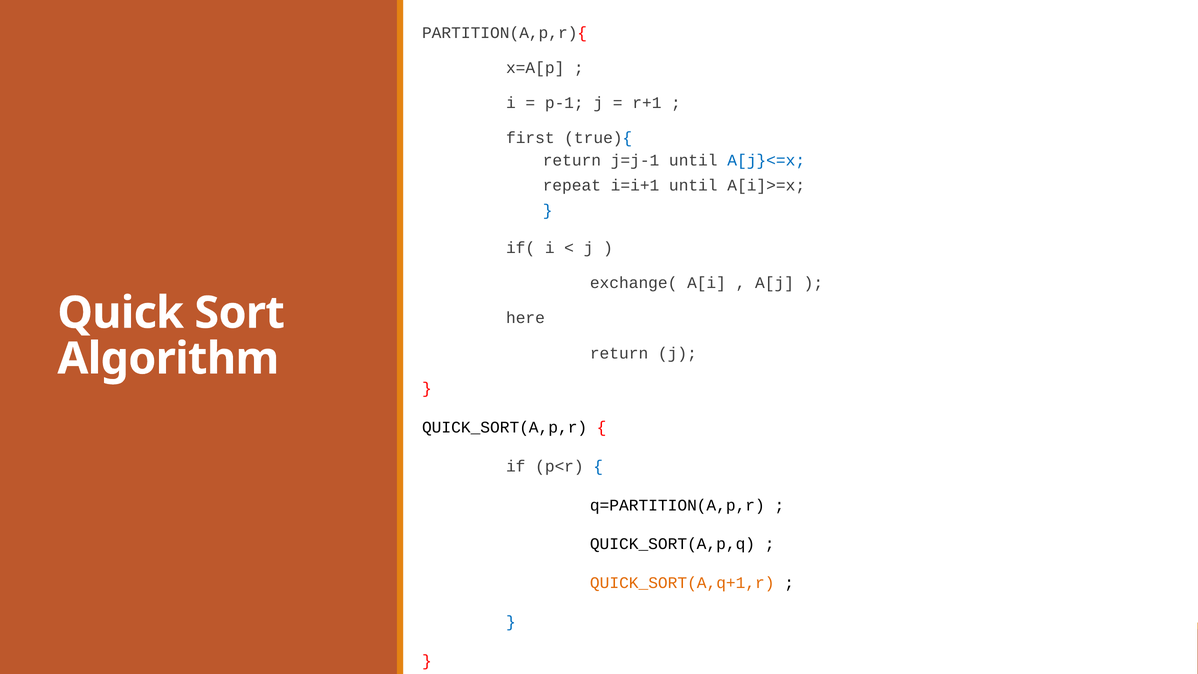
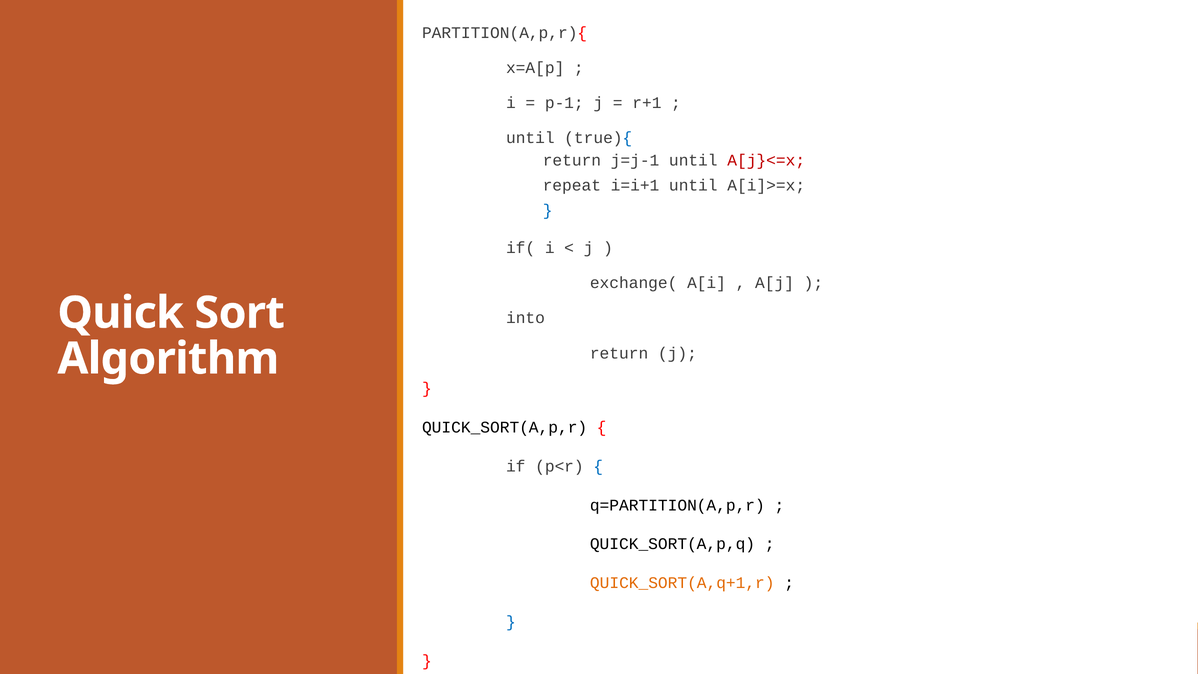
first: first -> until (530, 138)
A[j}<=x colour: blue -> red (766, 160)
here: here -> into (525, 318)
